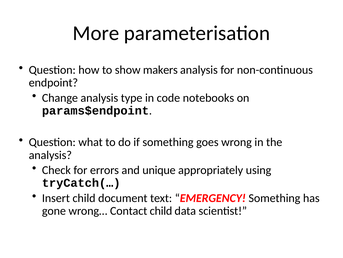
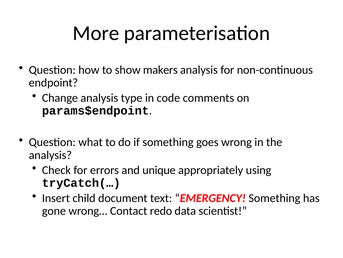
notebooks: notebooks -> comments (208, 98)
Contact child: child -> redo (161, 210)
